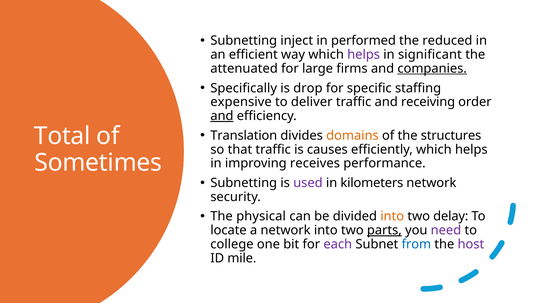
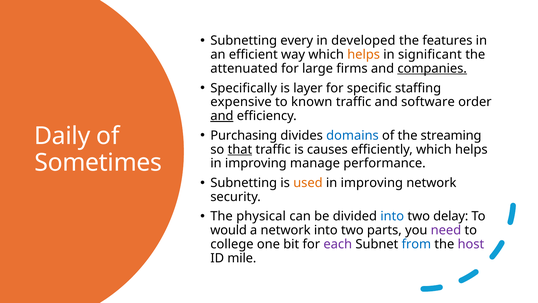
inject: inject -> every (297, 41)
performed: performed -> developed (363, 41)
reduced: reduced -> features (447, 41)
helps colour: purple -> orange (364, 55)
drop: drop -> layer (308, 88)
deliver: deliver -> known (312, 102)
receiving: receiving -> software (428, 102)
Translation: Translation -> Purchasing (244, 135)
domains colour: orange -> blue (352, 135)
structures: structures -> streaming (451, 135)
Total: Total -> Daily (62, 136)
that underline: none -> present (240, 149)
receives: receives -> manage (315, 163)
used colour: purple -> orange (308, 183)
kilometers: kilometers -> improving (372, 183)
into colour: orange -> blue (392, 216)
locate: locate -> would (229, 230)
parts underline: present -> none (384, 230)
